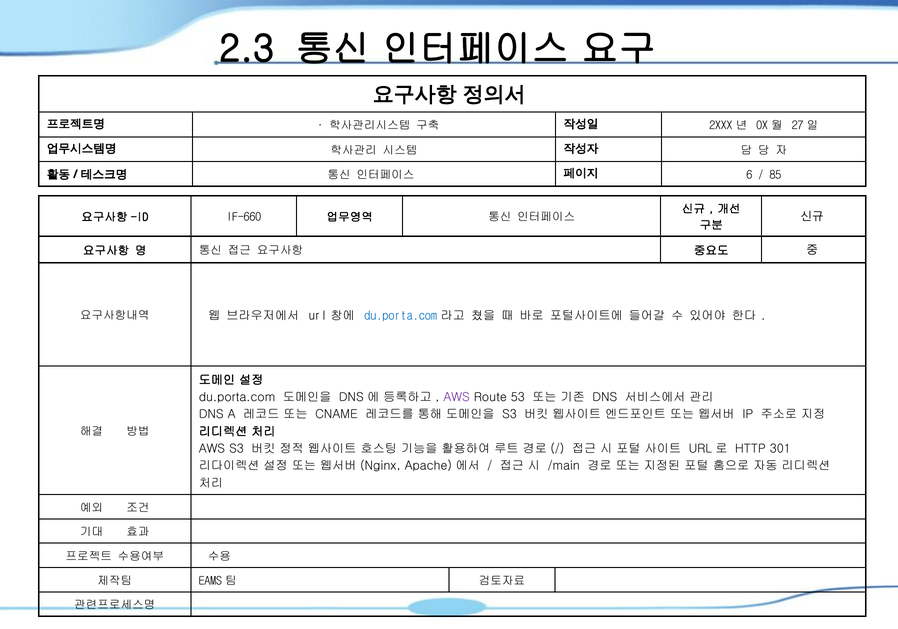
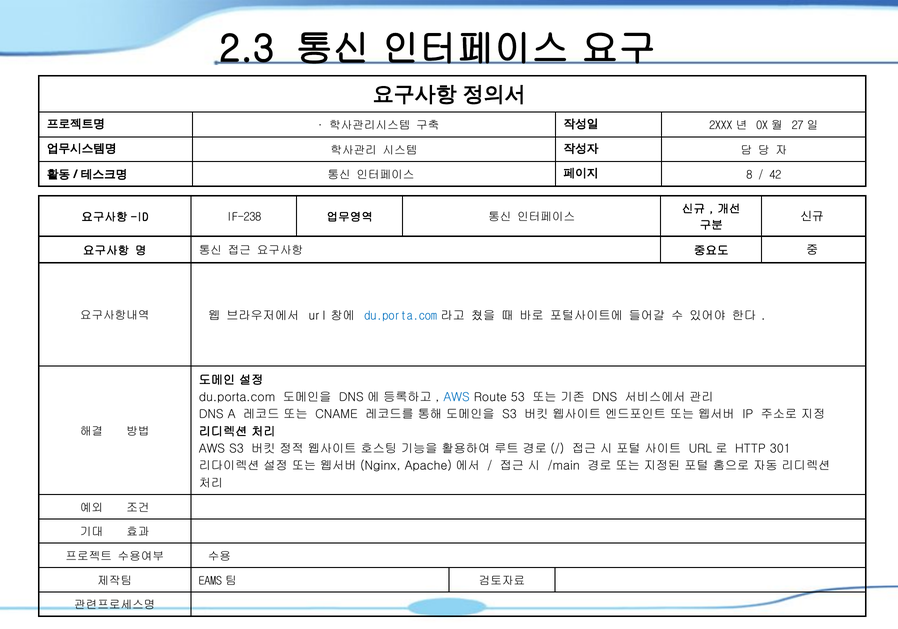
6: 6 -> 8 (749, 175)
85: 85 -> 42 (775, 175)
IF-660: IF-660 -> IF-238 (244, 217)
AWS colour: purple -> blue (457, 397)
